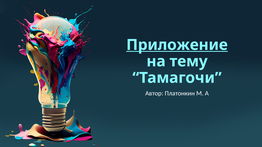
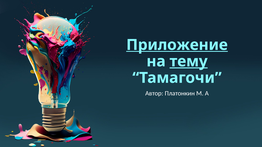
тему underline: none -> present (189, 62)
